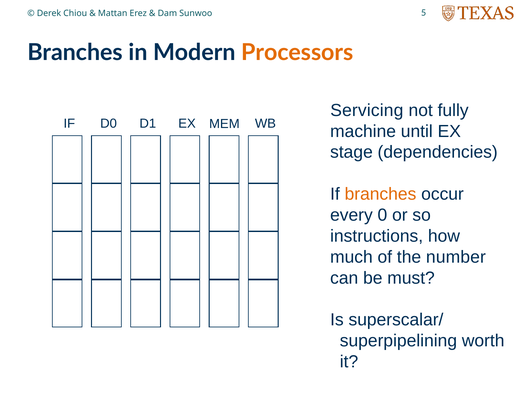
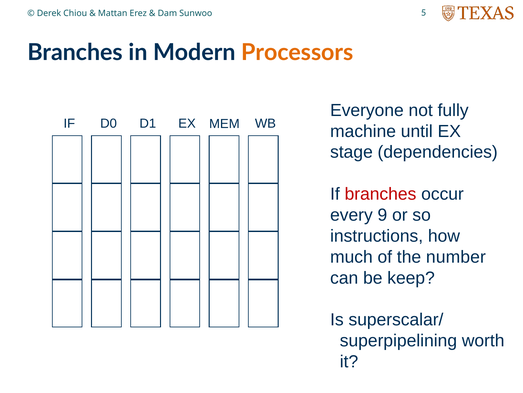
Servicing: Servicing -> Everyone (367, 110)
branches colour: orange -> red (380, 194)
0: 0 -> 9 (382, 215)
must: must -> keep (411, 277)
